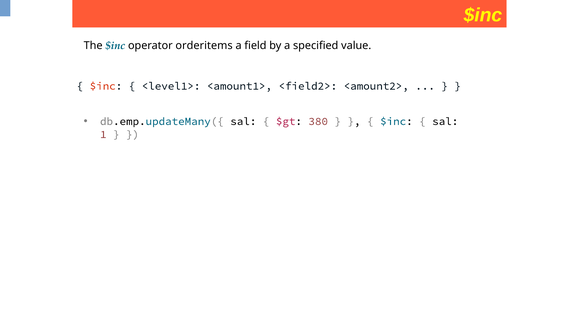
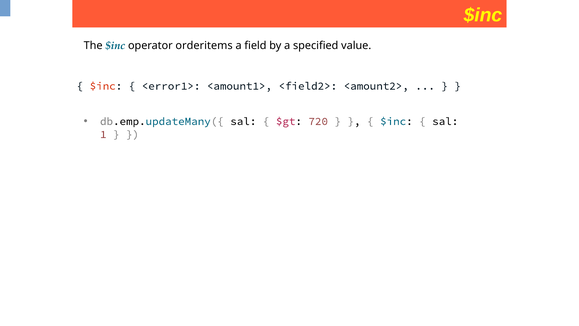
<level1>: <level1> -> <error1> (171, 86)
380: 380 -> 720 (318, 121)
